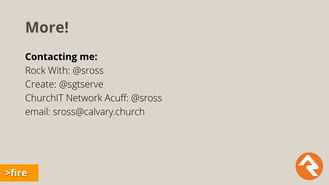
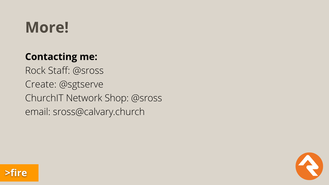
With: With -> Staff (59, 71)
Acuff: Acuff -> Shop (117, 98)
